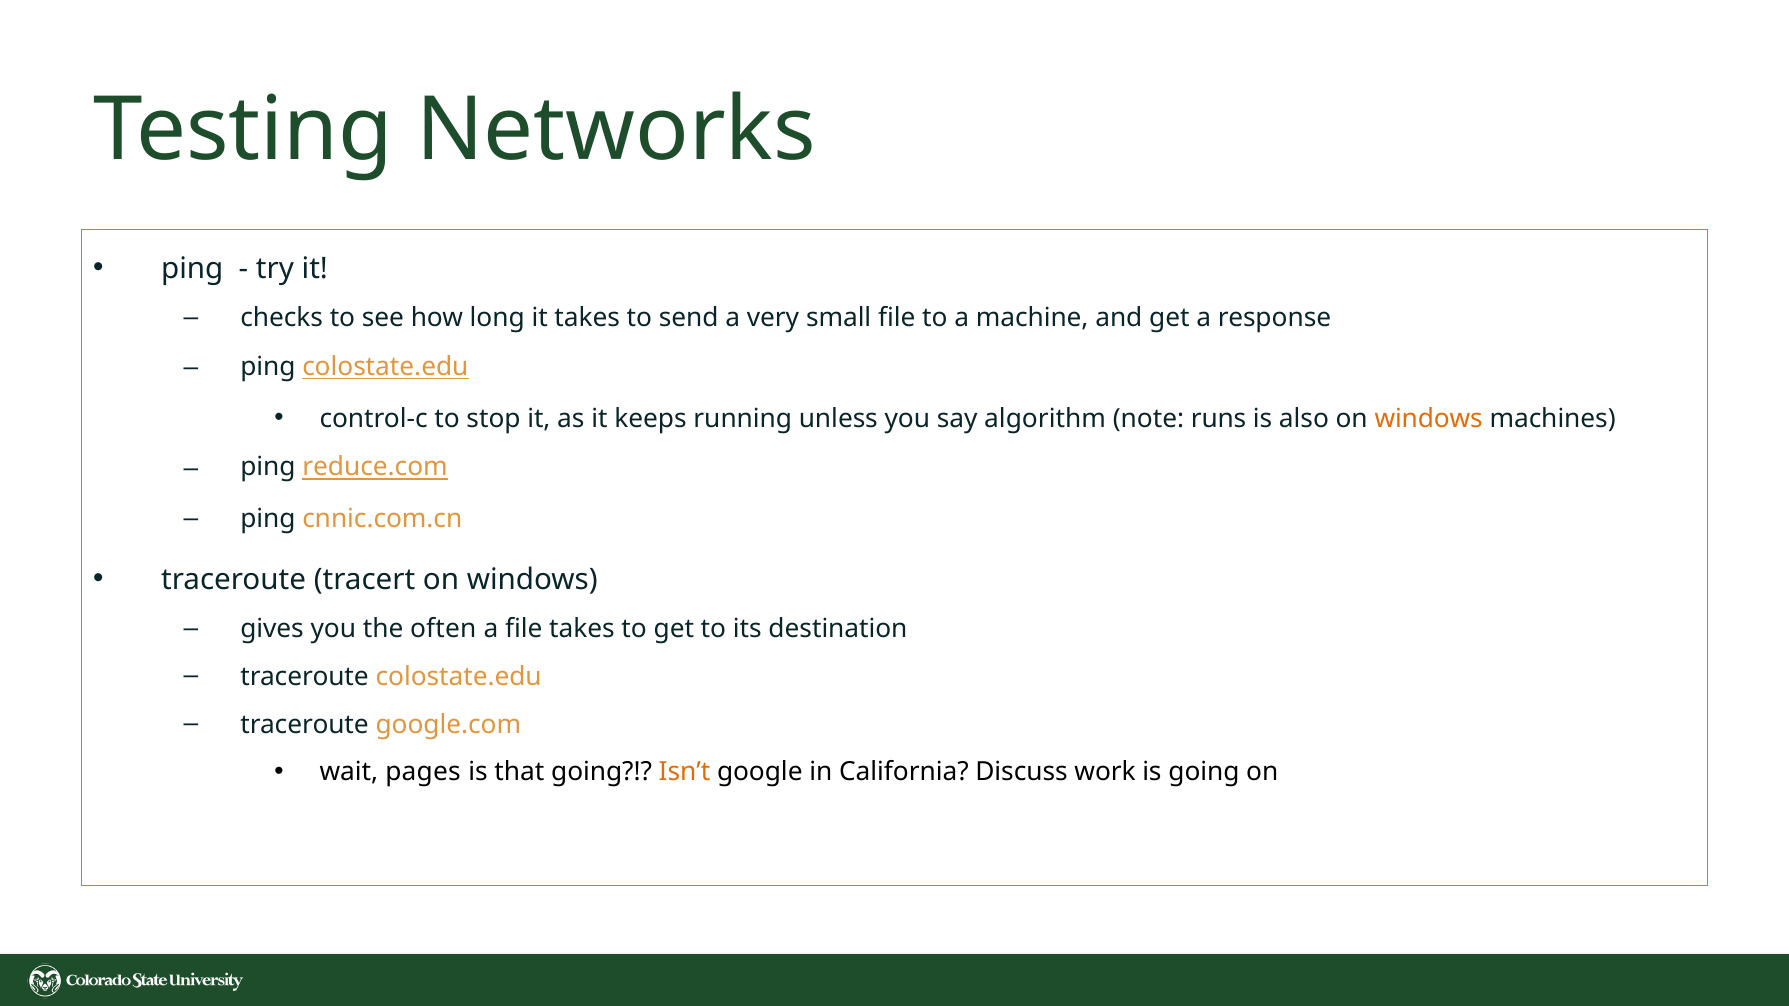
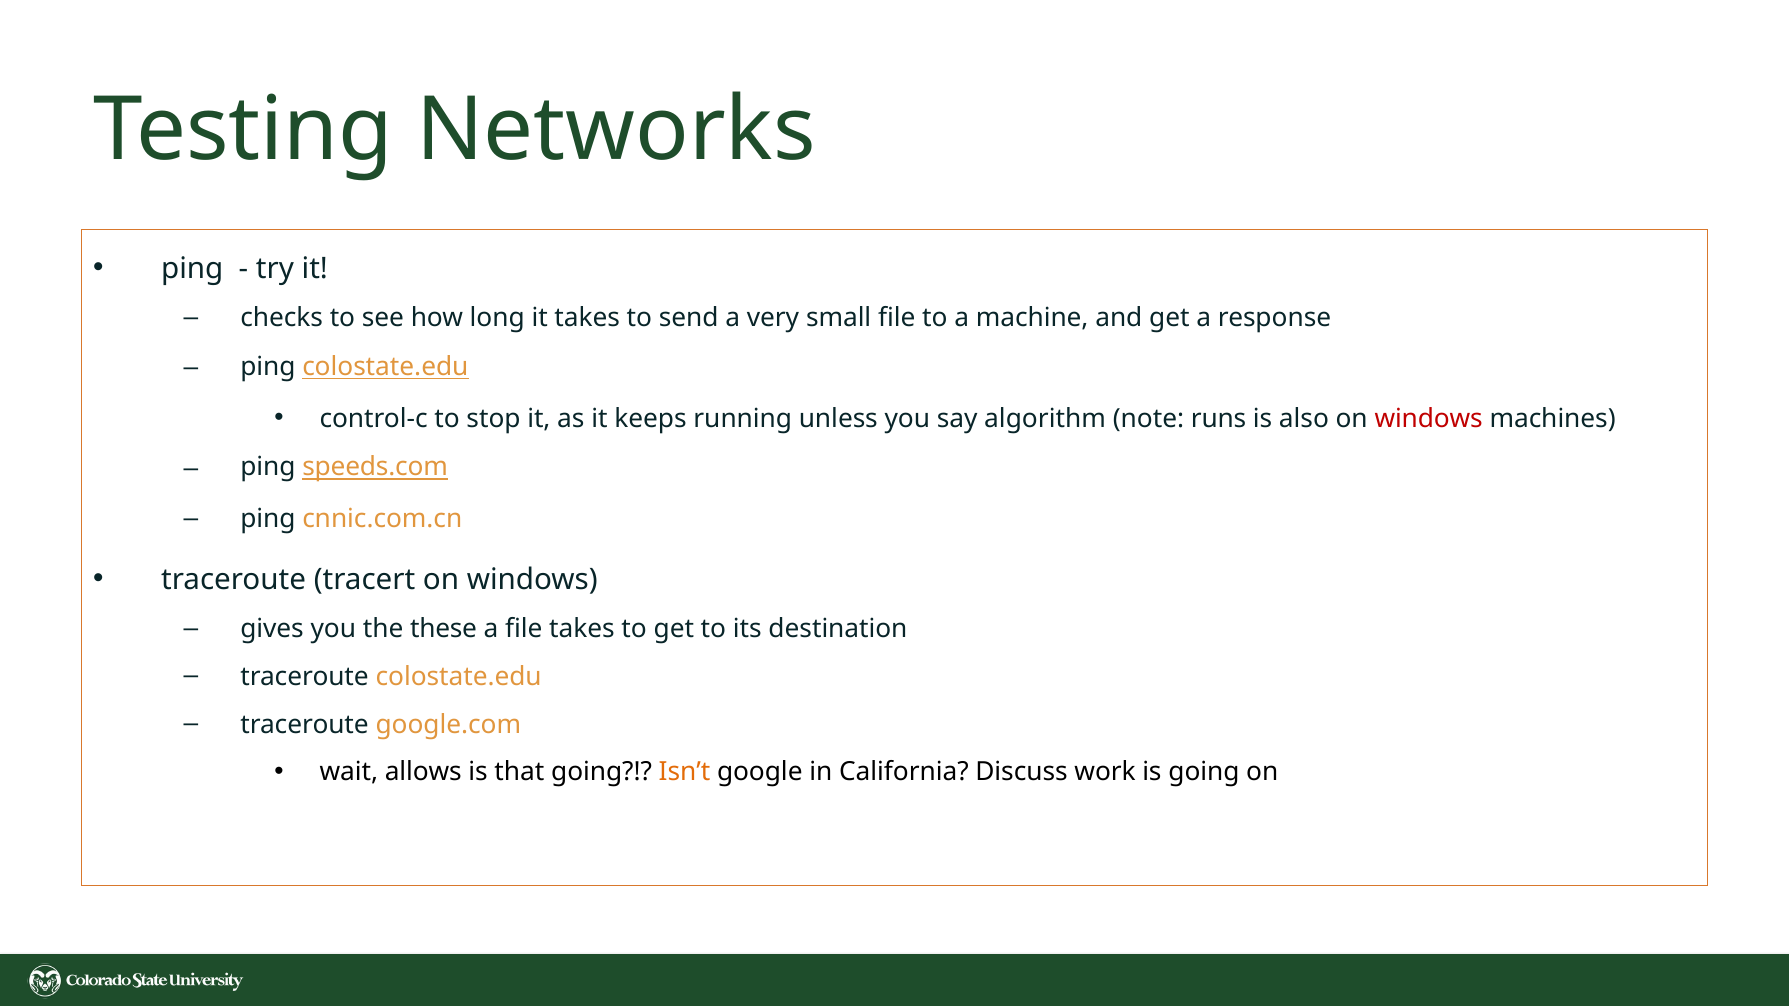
windows colour: orange -> red (1429, 419)
reduce.com: reduce.com -> speeds.com (375, 467)
often: often -> these (444, 629)
pages: pages -> allows (423, 772)
